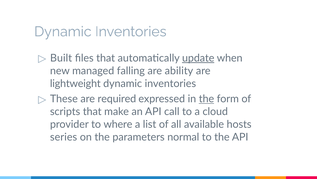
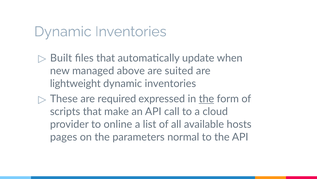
update underline: present -> none (198, 58)
falling: falling -> above (131, 71)
ability: ability -> suited (179, 71)
where: where -> online (118, 124)
series: series -> pages (64, 137)
